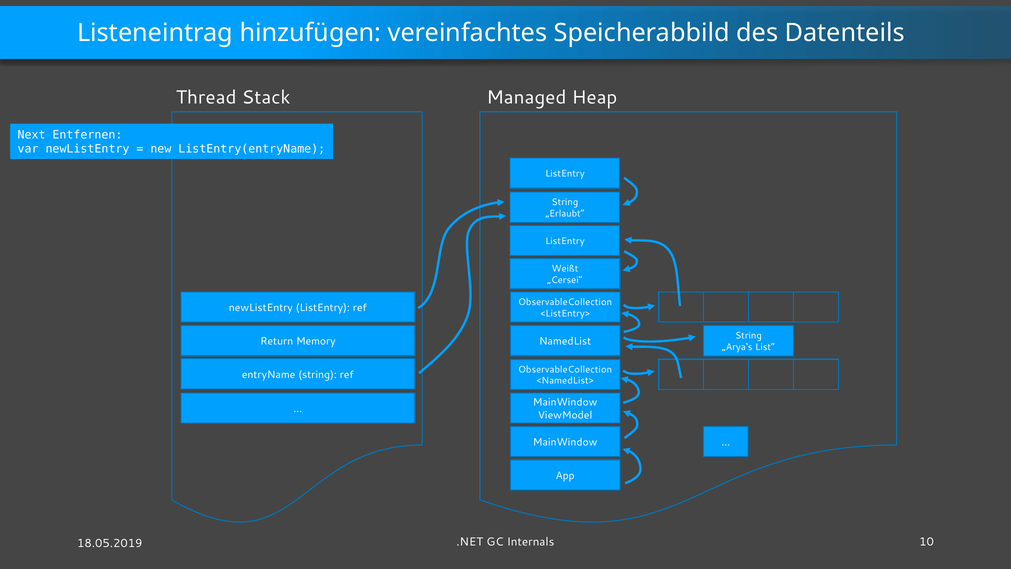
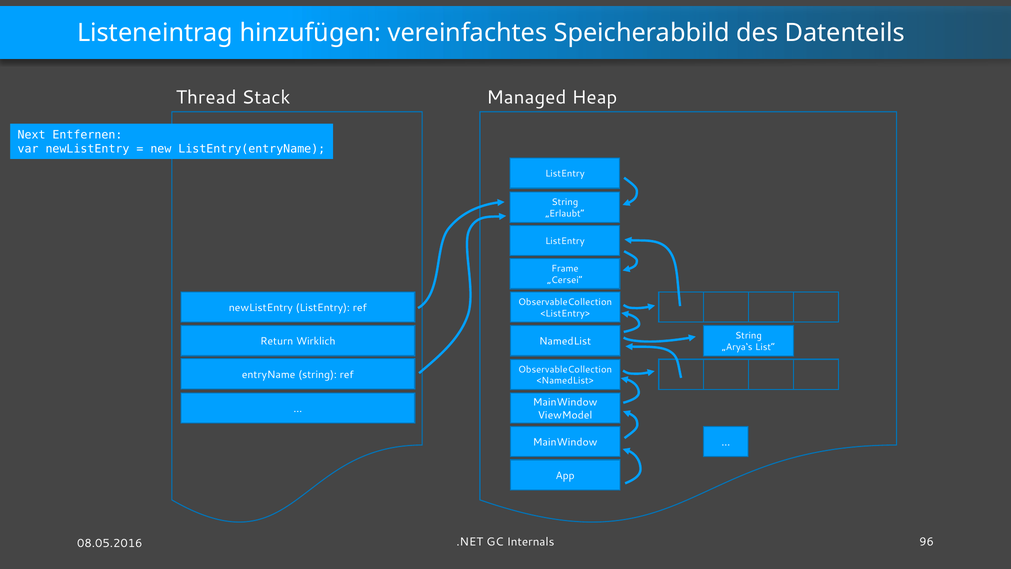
Weißt: Weißt -> Frame (565, 268)
Memory: Memory -> Wirklich (316, 341)
10: 10 -> 96 (927, 542)
18.05.2019: 18.05.2019 -> 08.05.2016 (110, 543)
